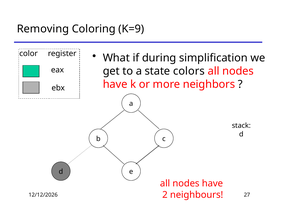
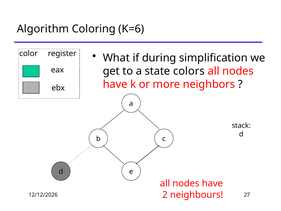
Removing: Removing -> Algorithm (43, 29)
K=9: K=9 -> K=6 (131, 29)
